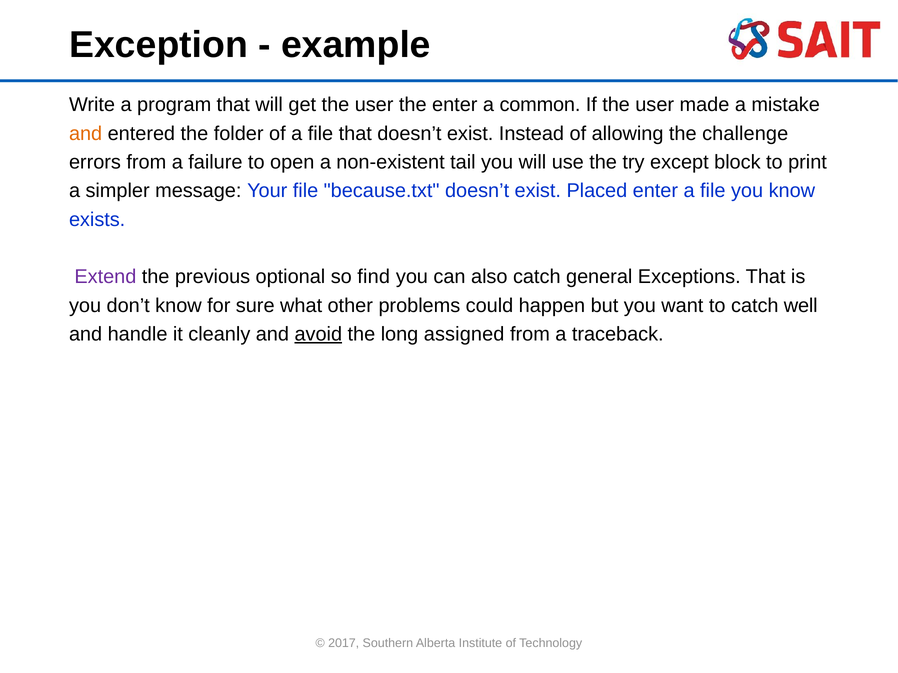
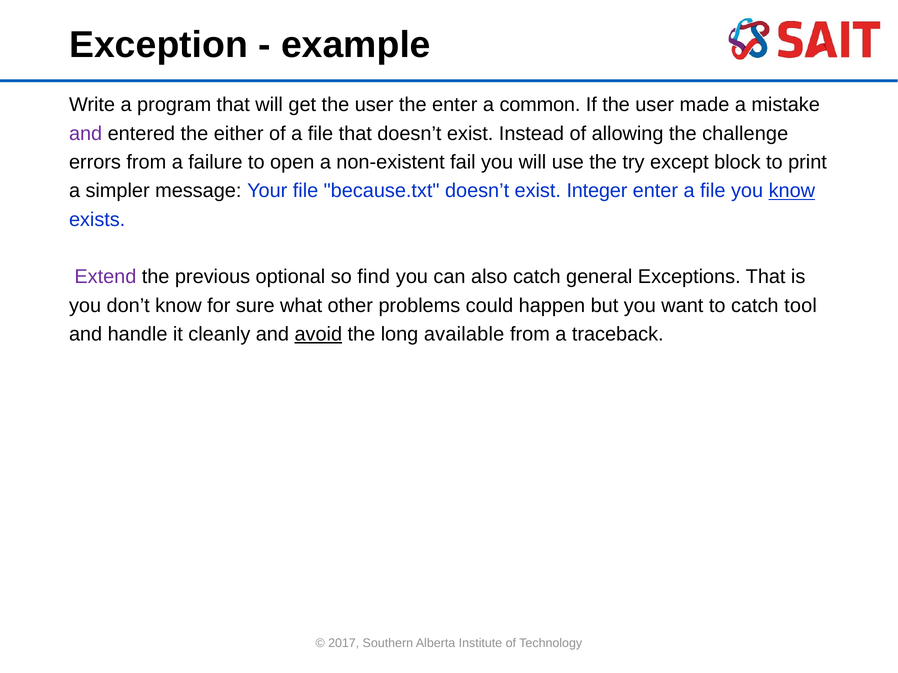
and colour: orange -> purple (86, 134)
folder: folder -> either (239, 134)
tail: tail -> fail (463, 162)
Placed: Placed -> Integer (597, 191)
know underline: none -> present (792, 191)
well: well -> tool (801, 306)
assigned: assigned -> available (464, 334)
